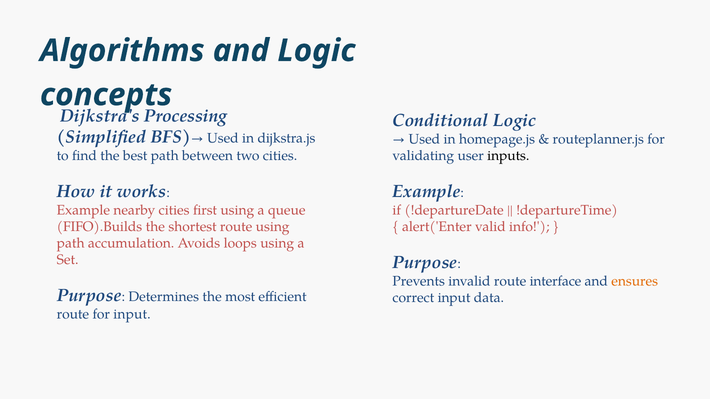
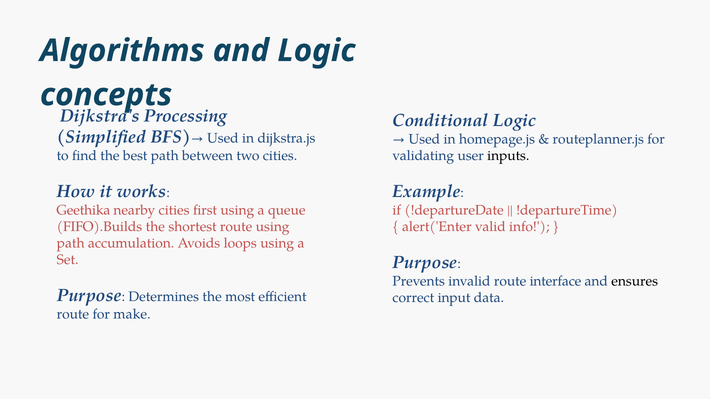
Example: Example -> Geethika (83, 210)
ensures colour: orange -> black (635, 281)
for input: input -> make (132, 314)
